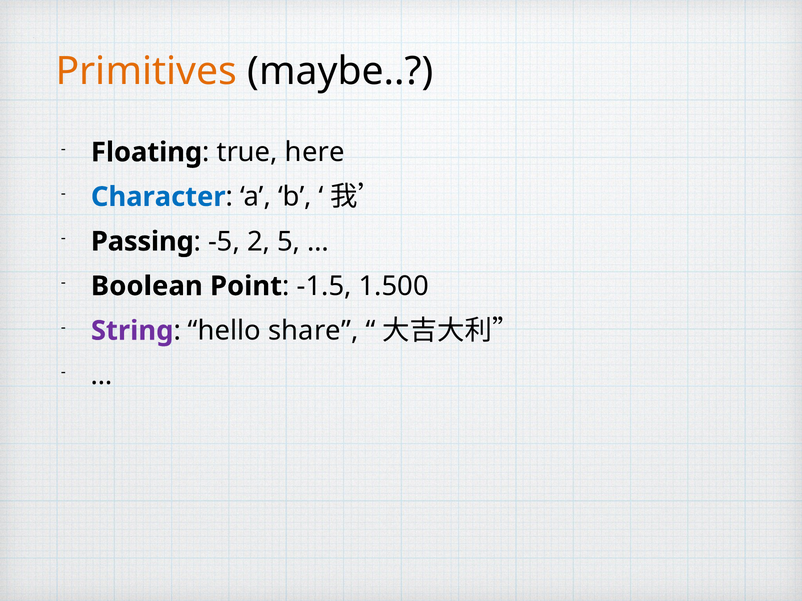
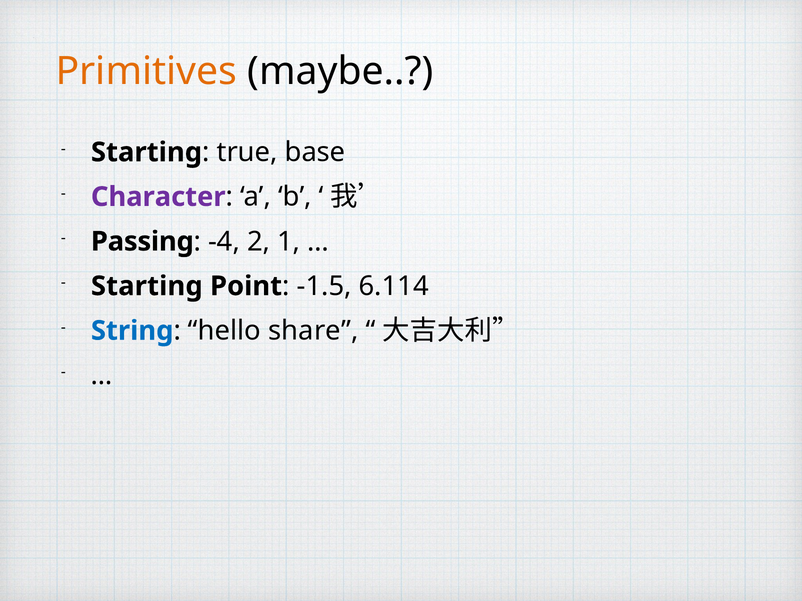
Floating: Floating -> Starting (147, 152)
here: here -> base (315, 152)
Character colour: blue -> purple (158, 197)
-5: -5 -> -4 (224, 242)
5: 5 -> 1 (289, 242)
Boolean: Boolean -> Starting (147, 286)
1.500: 1.500 -> 6.114 (394, 286)
String colour: purple -> blue (132, 331)
